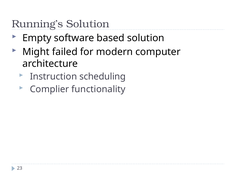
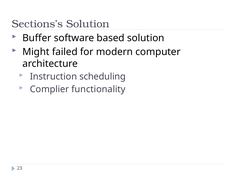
Running’s: Running’s -> Sections’s (37, 24)
Empty: Empty -> Buffer (37, 38)
